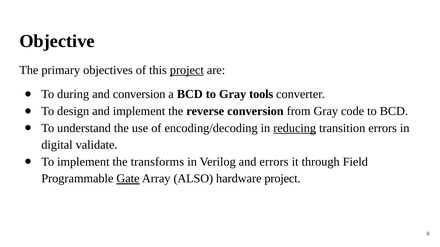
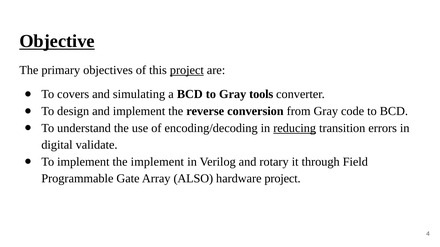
Objective underline: none -> present (57, 41)
during: during -> covers (73, 94)
and conversion: conversion -> simulating (139, 94)
the transforms: transforms -> implement (157, 162)
and errors: errors -> rotary (274, 162)
Gate underline: present -> none (128, 179)
